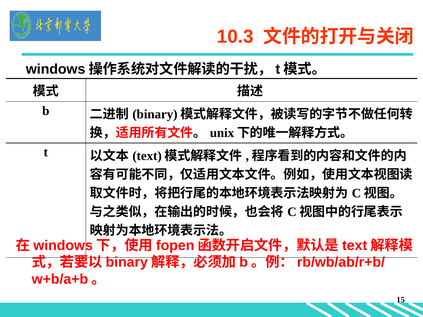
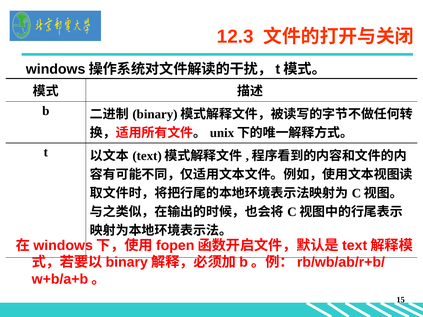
10.3: 10.3 -> 12.3 (235, 37)
